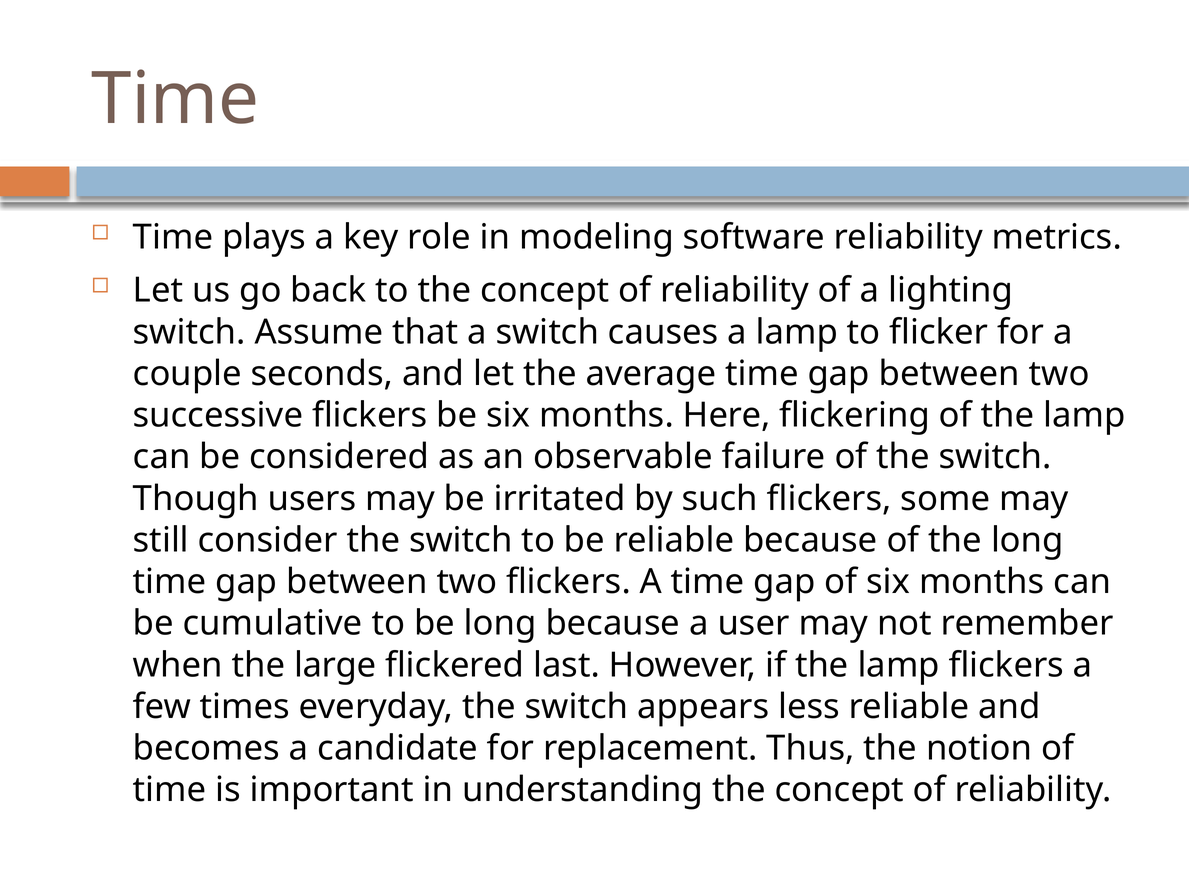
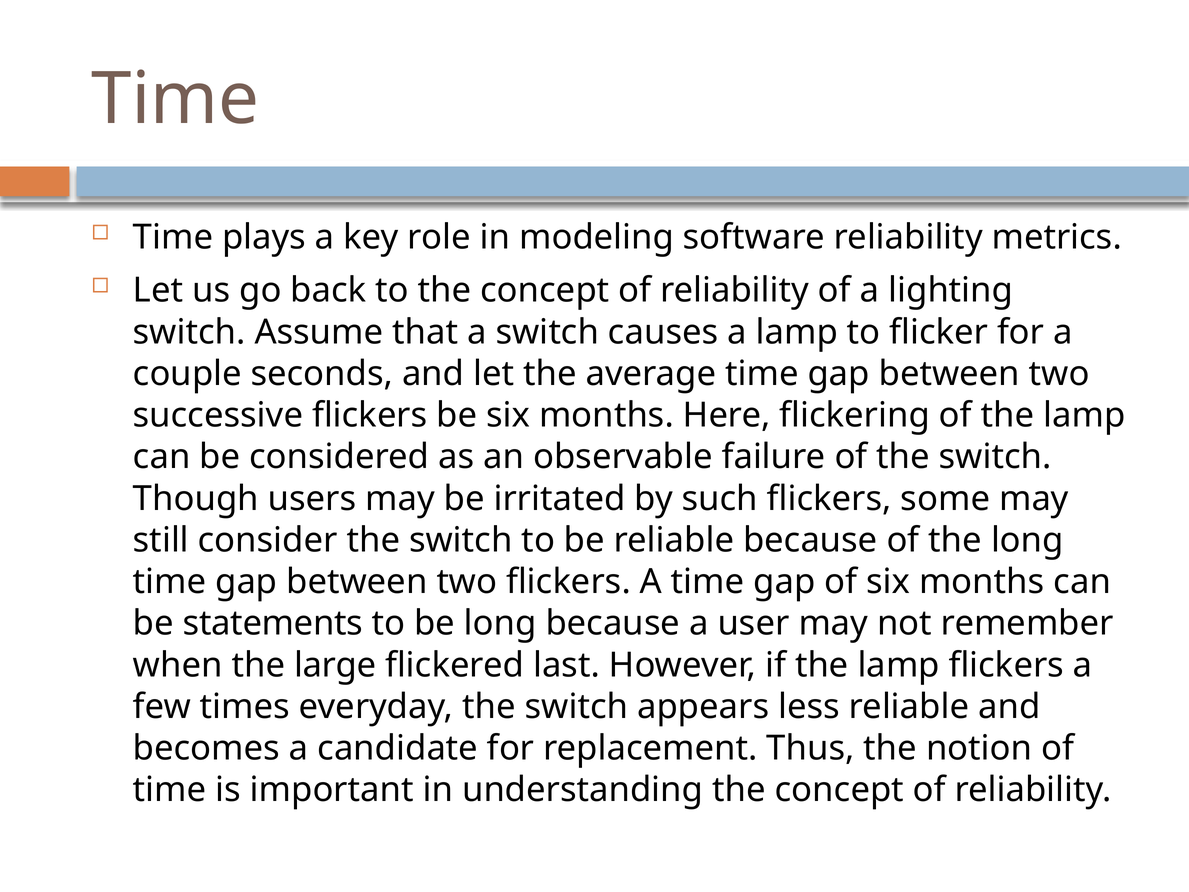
cumulative: cumulative -> statements (273, 623)
